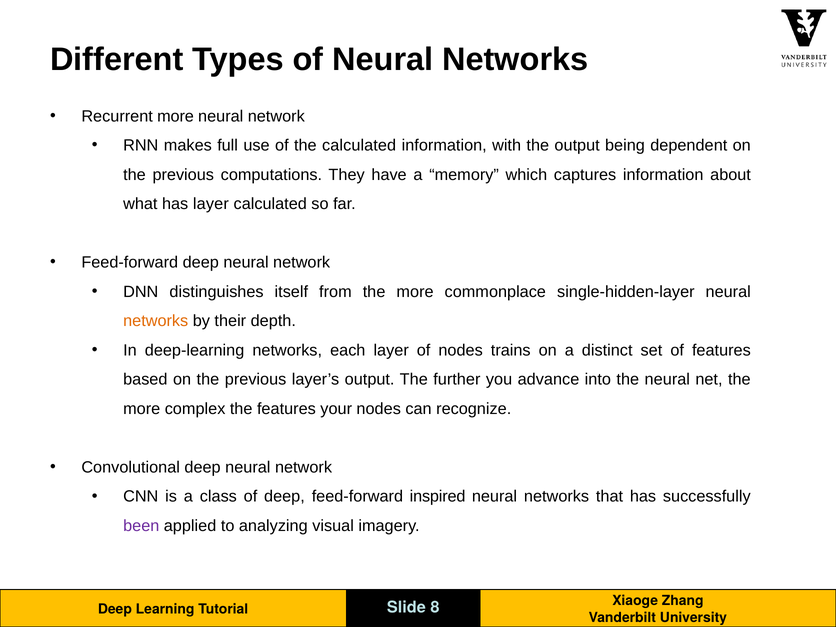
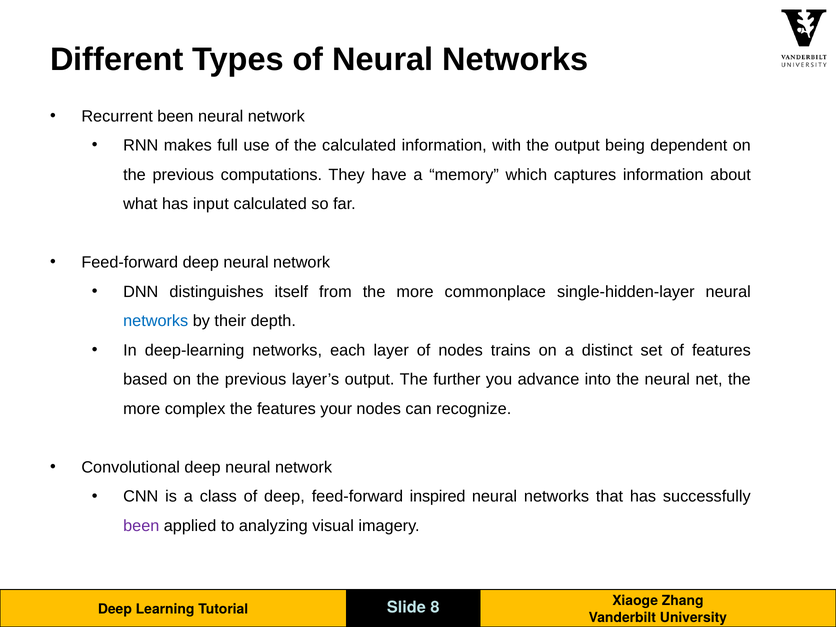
Recurrent more: more -> been (175, 116)
has layer: layer -> input (211, 204)
networks colour: orange -> blue (156, 321)
